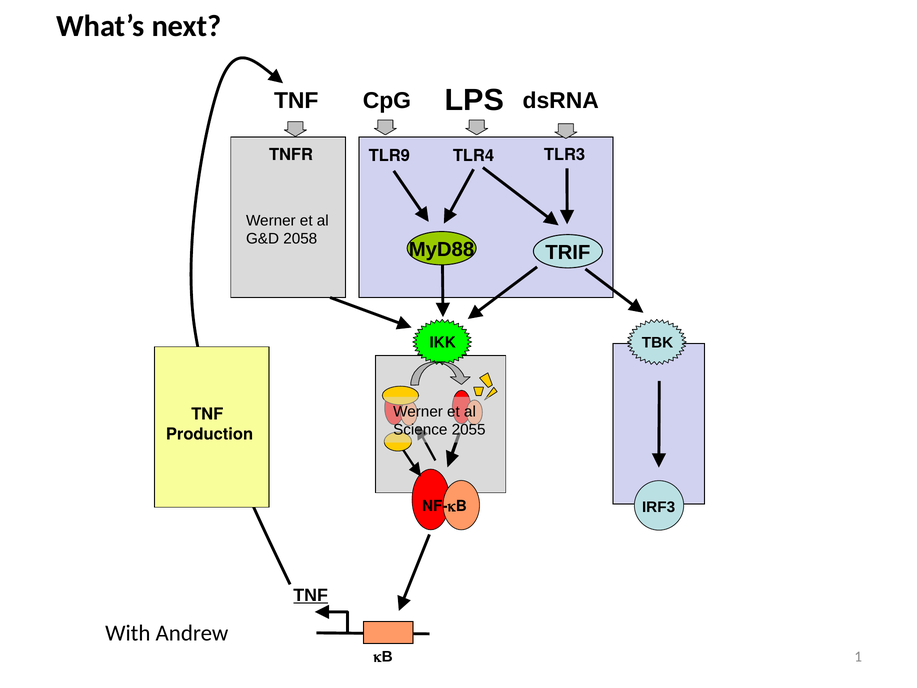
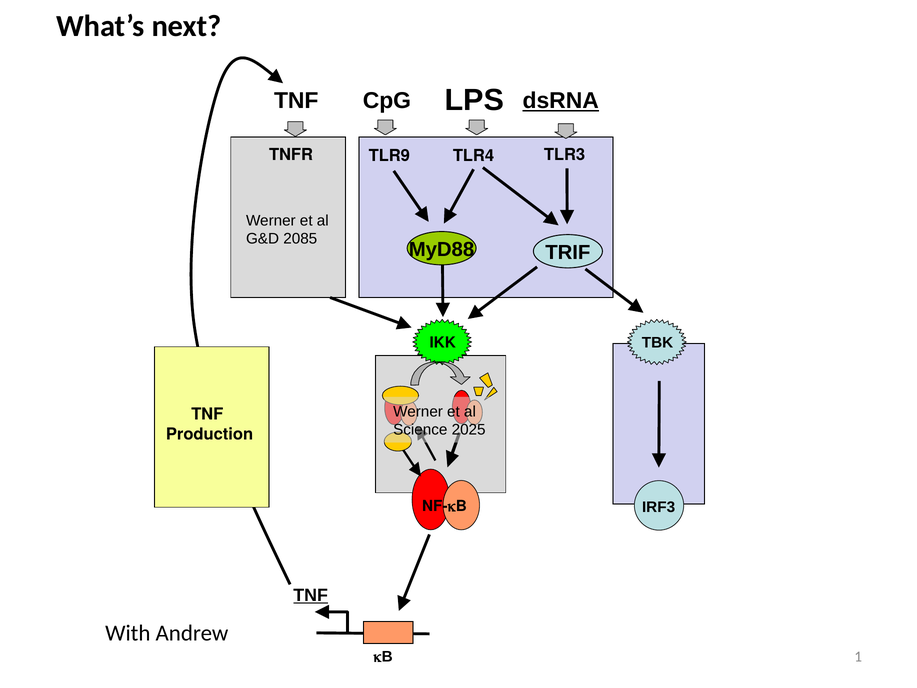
dsRNA underline: none -> present (561, 101)
2058: 2058 -> 2085 (300, 239)
2055: 2055 -> 2025 (469, 430)
